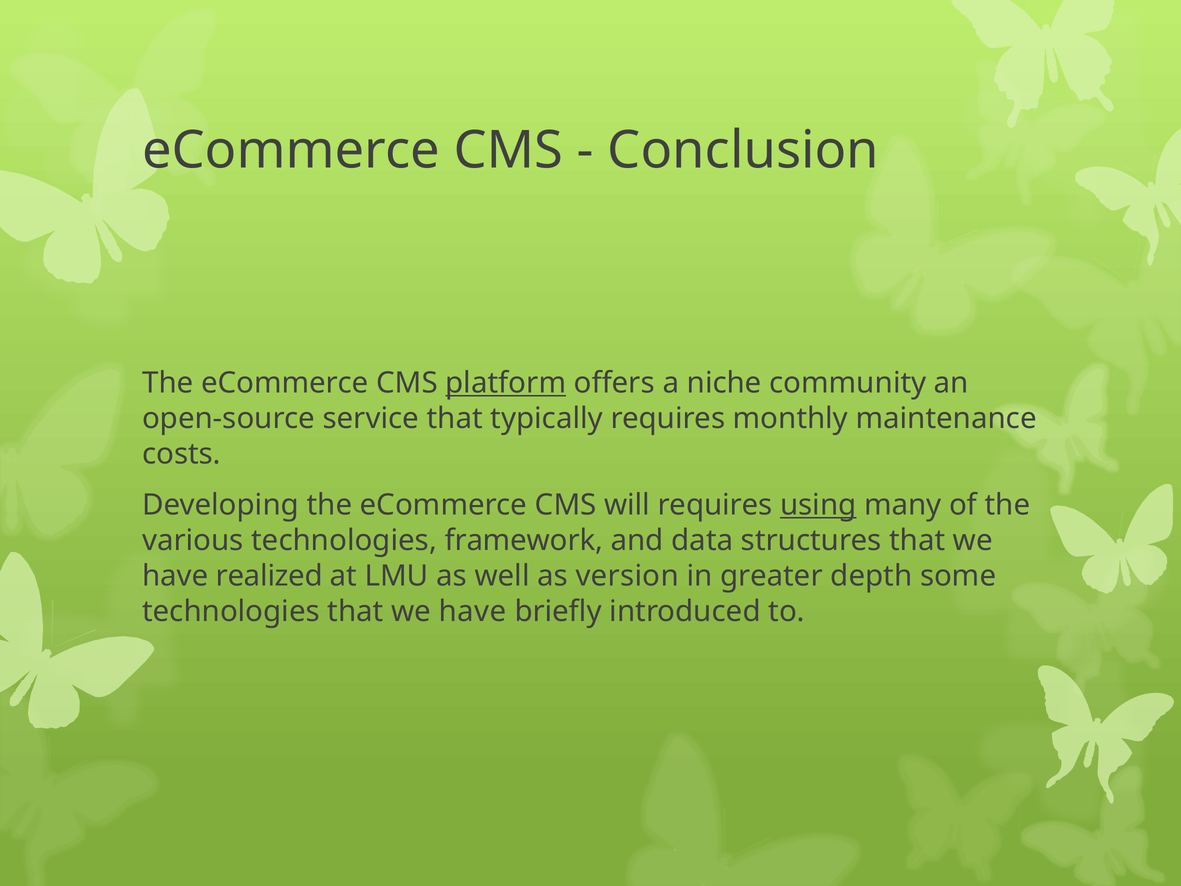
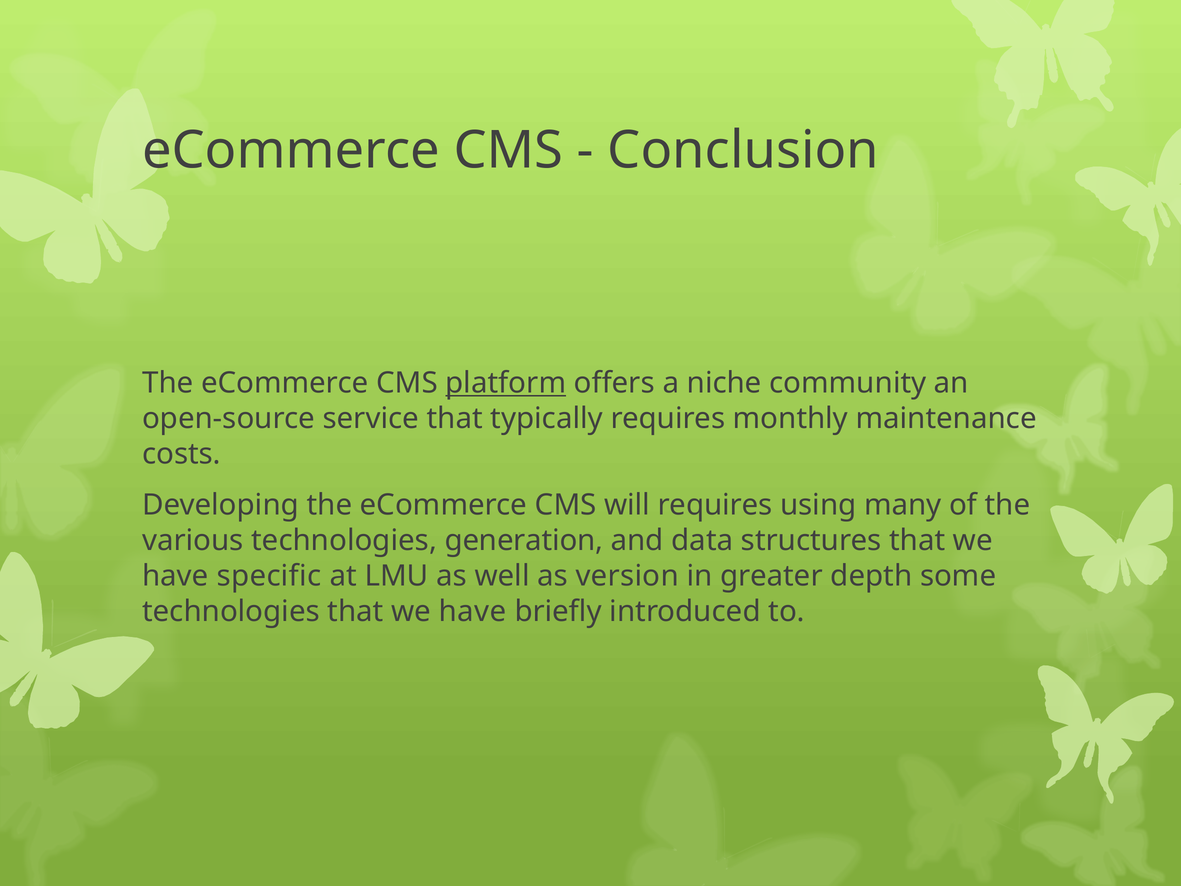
using underline: present -> none (818, 505)
framework: framework -> generation (524, 540)
realized: realized -> specific (269, 576)
